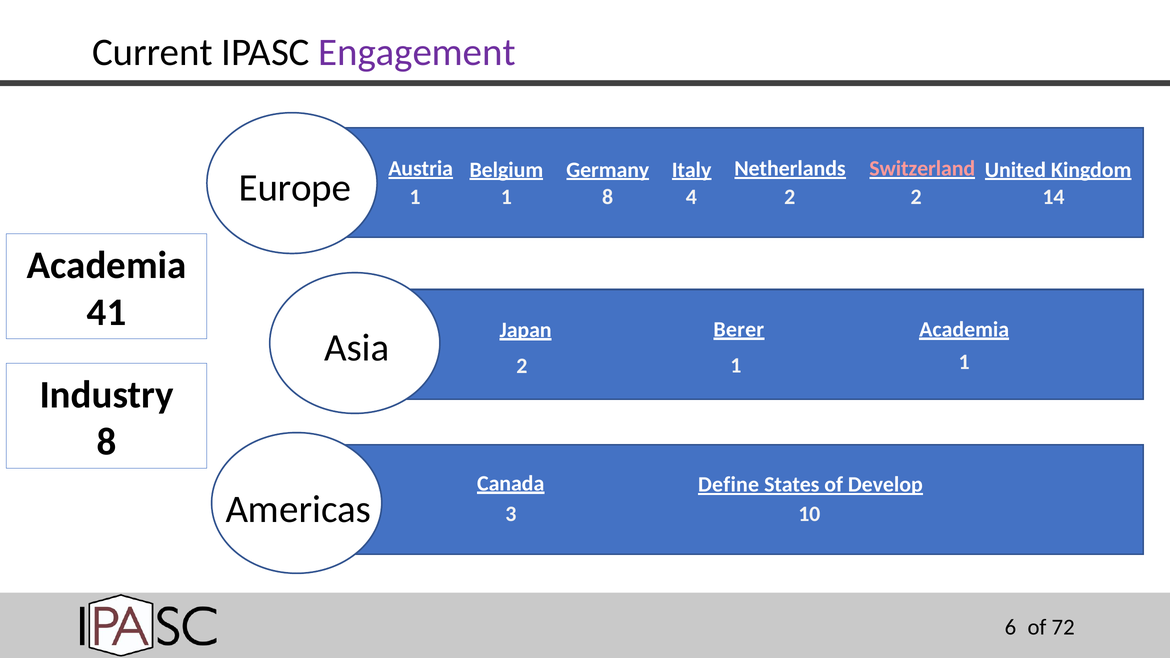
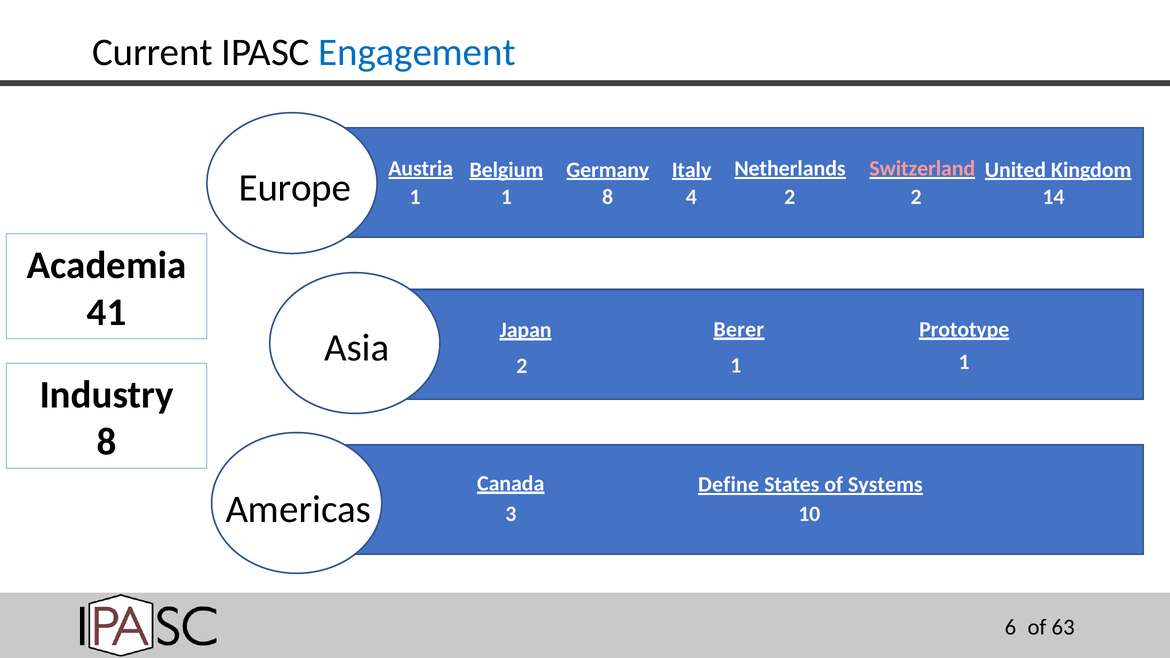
Engagement colour: purple -> blue (417, 52)
Academia: Academia -> Prototype (964, 329)
Develop: Develop -> Systems (885, 485)
72: 72 -> 63 (1063, 627)
